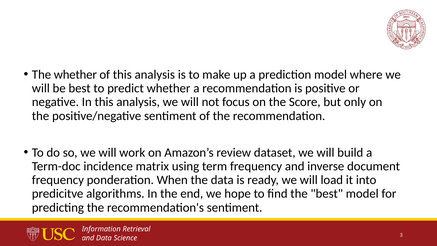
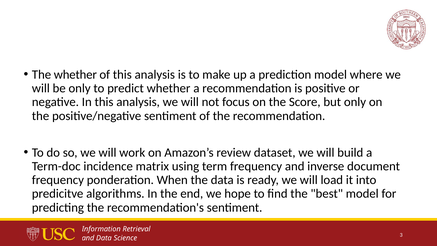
be best: best -> only (80, 88)
